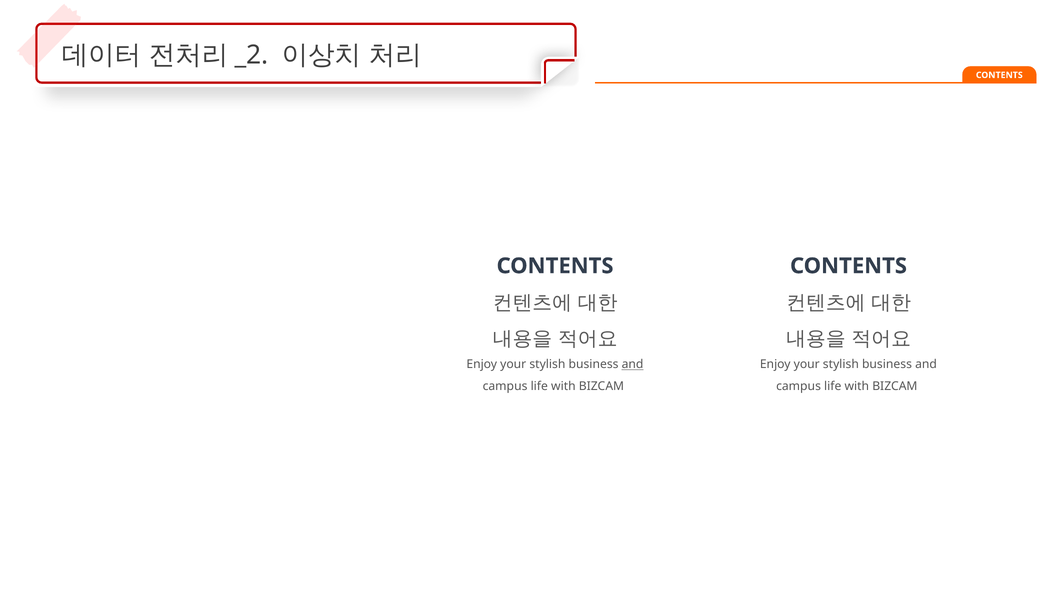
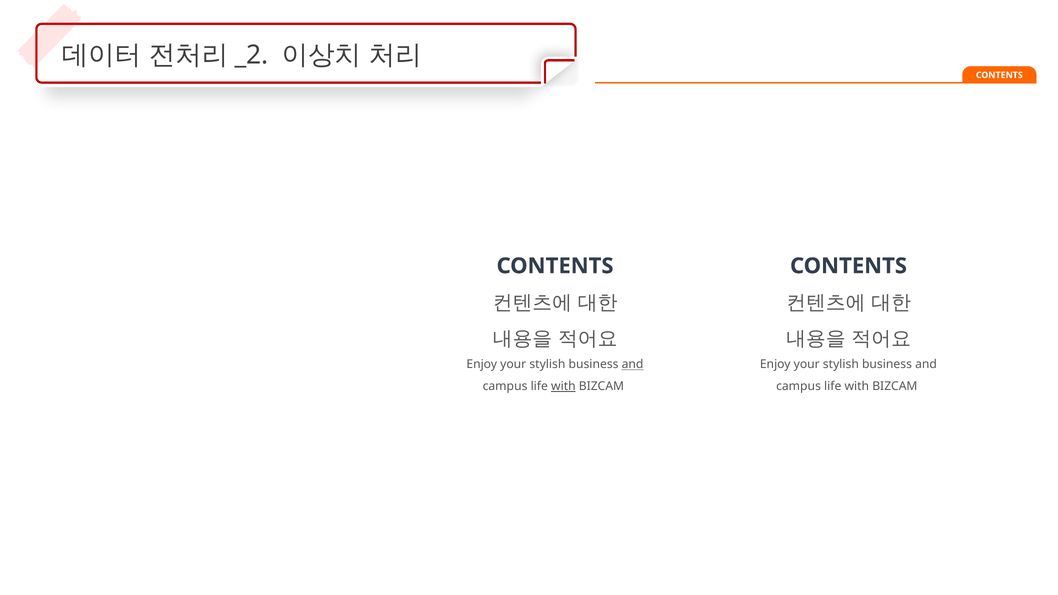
with underline: none -> present (563, 386)
